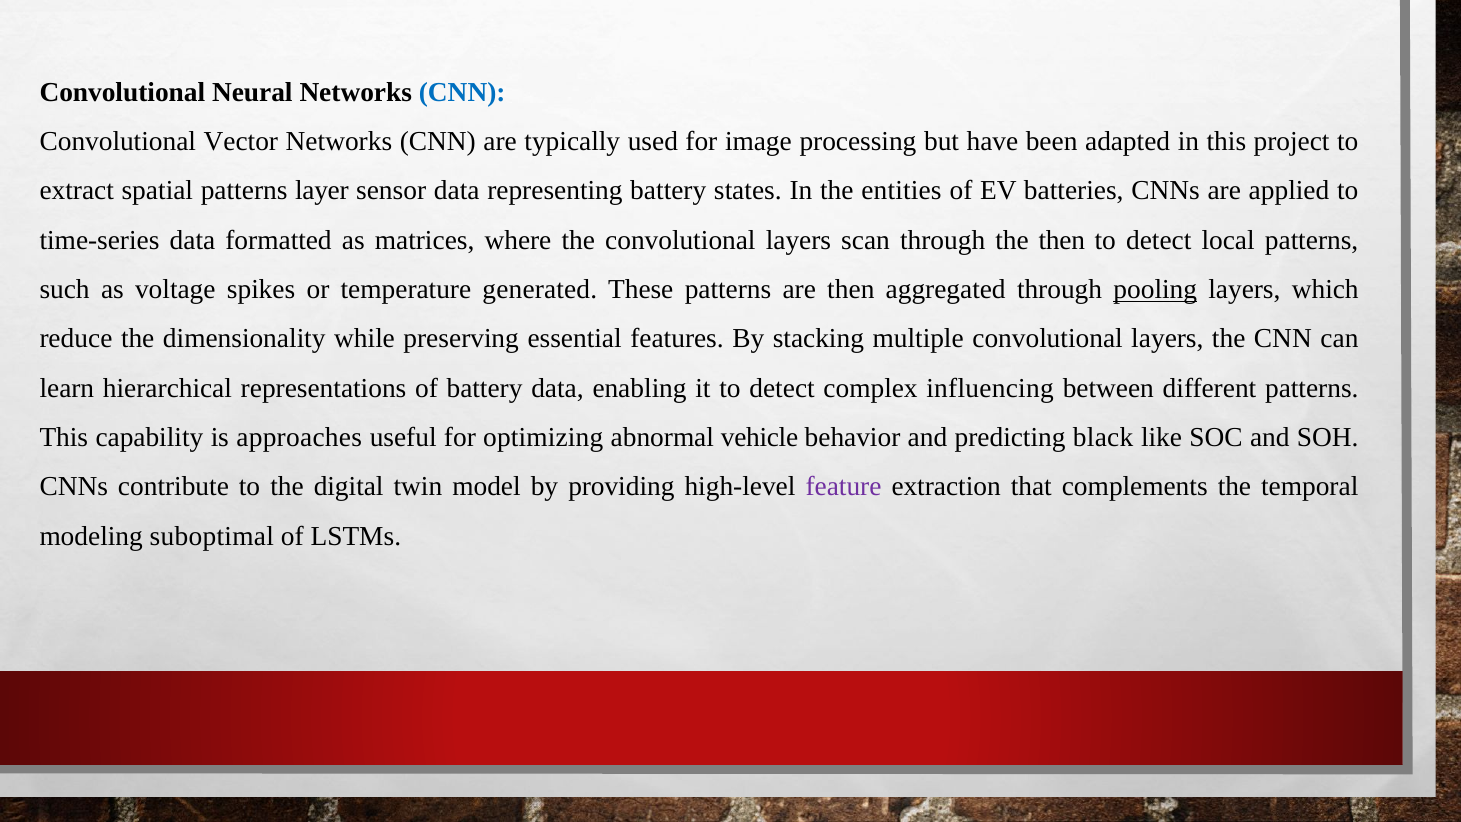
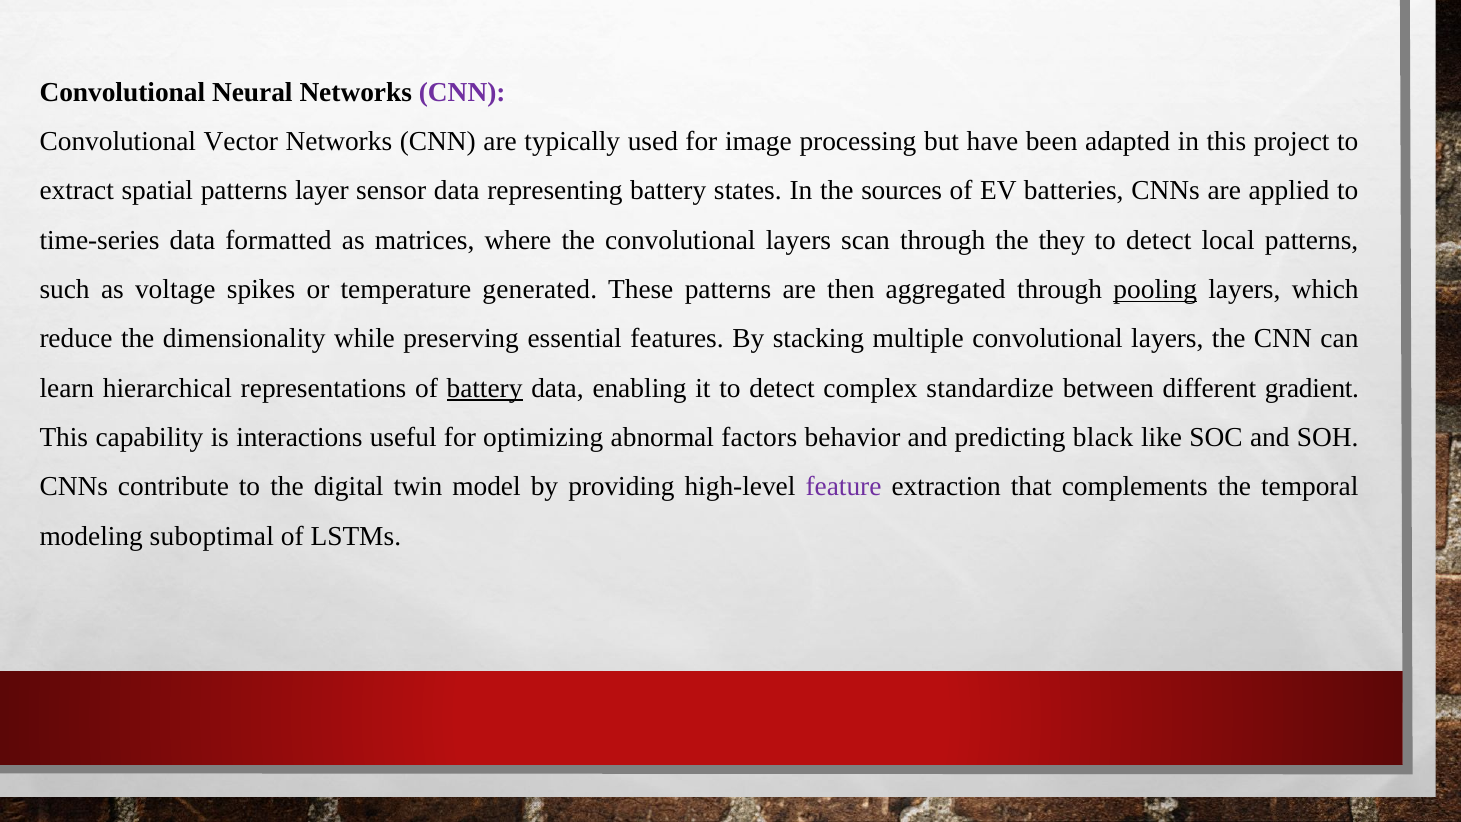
CNN colour: blue -> purple (462, 92)
entities: entities -> sources (902, 191)
the then: then -> they (1062, 240)
battery underline: none -> present (485, 388)
influencing: influencing -> standardize (990, 388)
different patterns: patterns -> gradient (1312, 388)
approaches: approaches -> interactions (299, 437)
vehicle: vehicle -> factors (759, 437)
